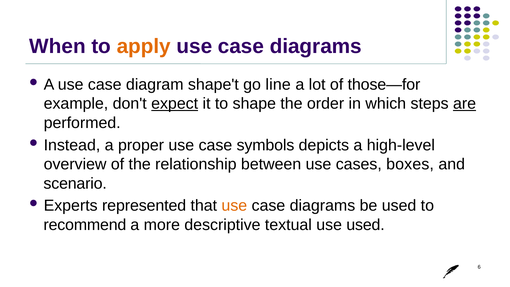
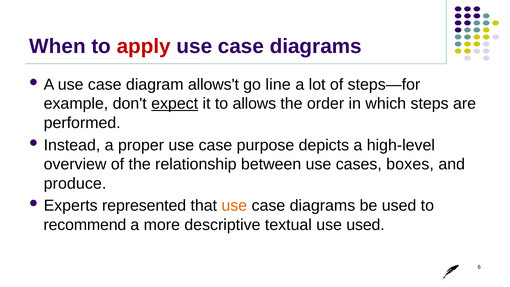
apply colour: orange -> red (144, 46)
shape't: shape't -> allows't (213, 85)
those—for: those—for -> steps—for (384, 85)
shape: shape -> allows (254, 104)
are underline: present -> none (465, 104)
symbols: symbols -> purpose (265, 145)
scenario: scenario -> produce (75, 183)
